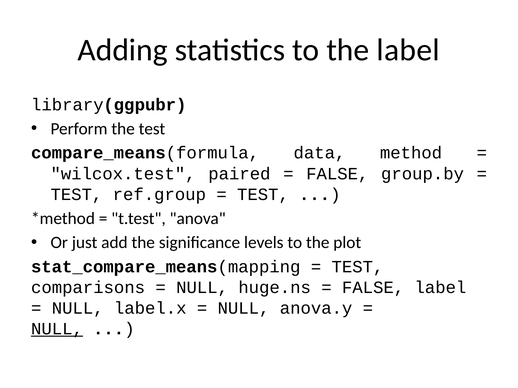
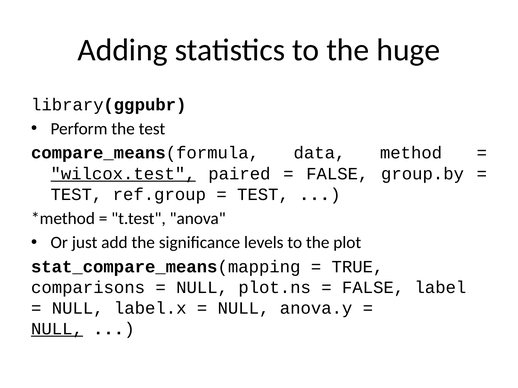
the label: label -> huge (408, 50)
wilcox.test underline: none -> present (123, 174)
TEST: TEST -> TRUE (357, 267)
huge.ns: huge.ns -> plot.ns (275, 288)
